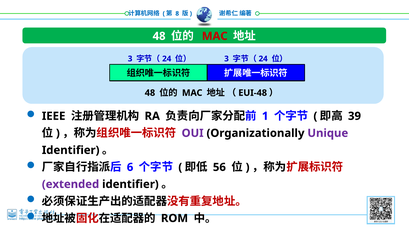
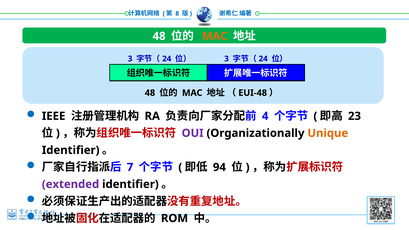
MAC colour: red -> orange (215, 36)
1: 1 -> 4 (265, 116)
39: 39 -> 23 (354, 116)
Unique colour: purple -> orange (328, 133)
6: 6 -> 7 (130, 167)
56: 56 -> 94 (219, 167)
